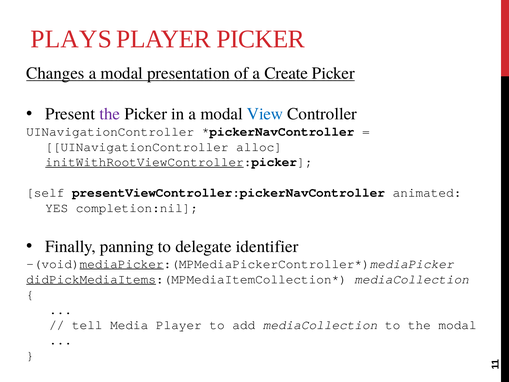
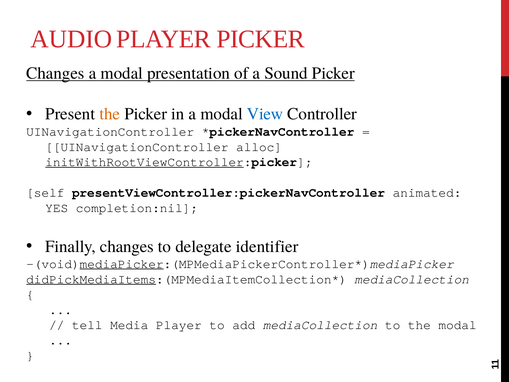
PLAYS: PLAYS -> AUDIO (71, 39)
Create: Create -> Sound (286, 73)
the colour: purple -> orange (110, 114)
Finally panning: panning -> changes (127, 246)
